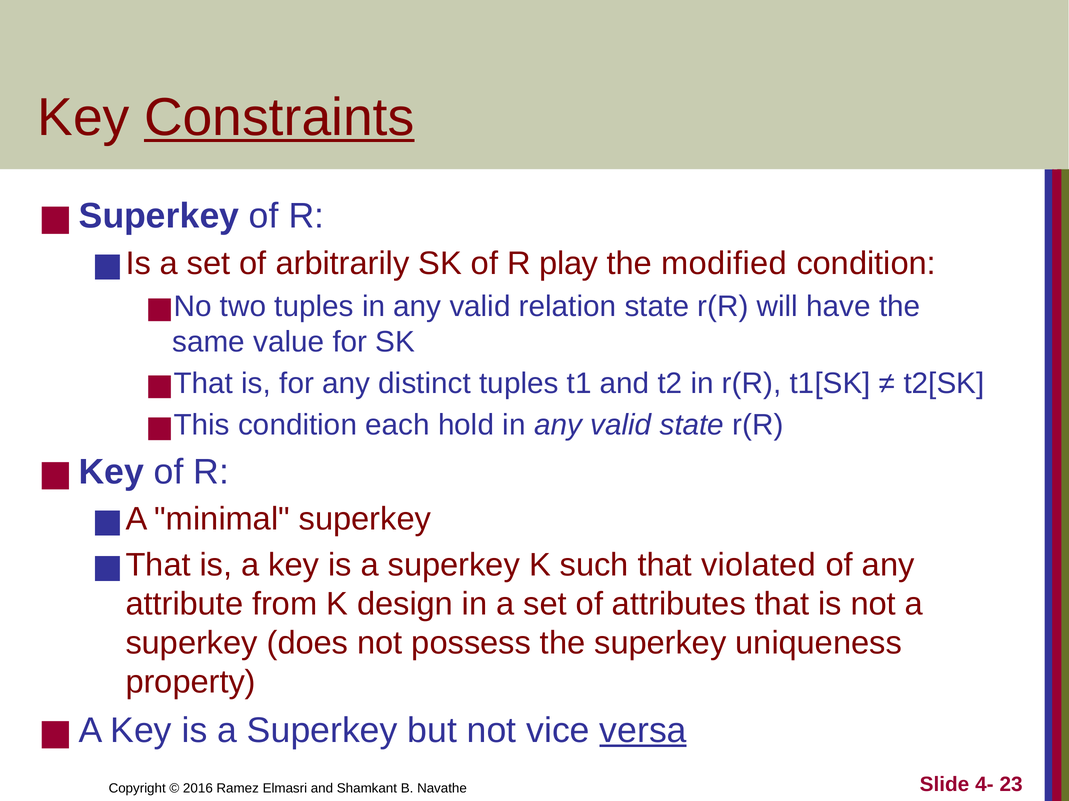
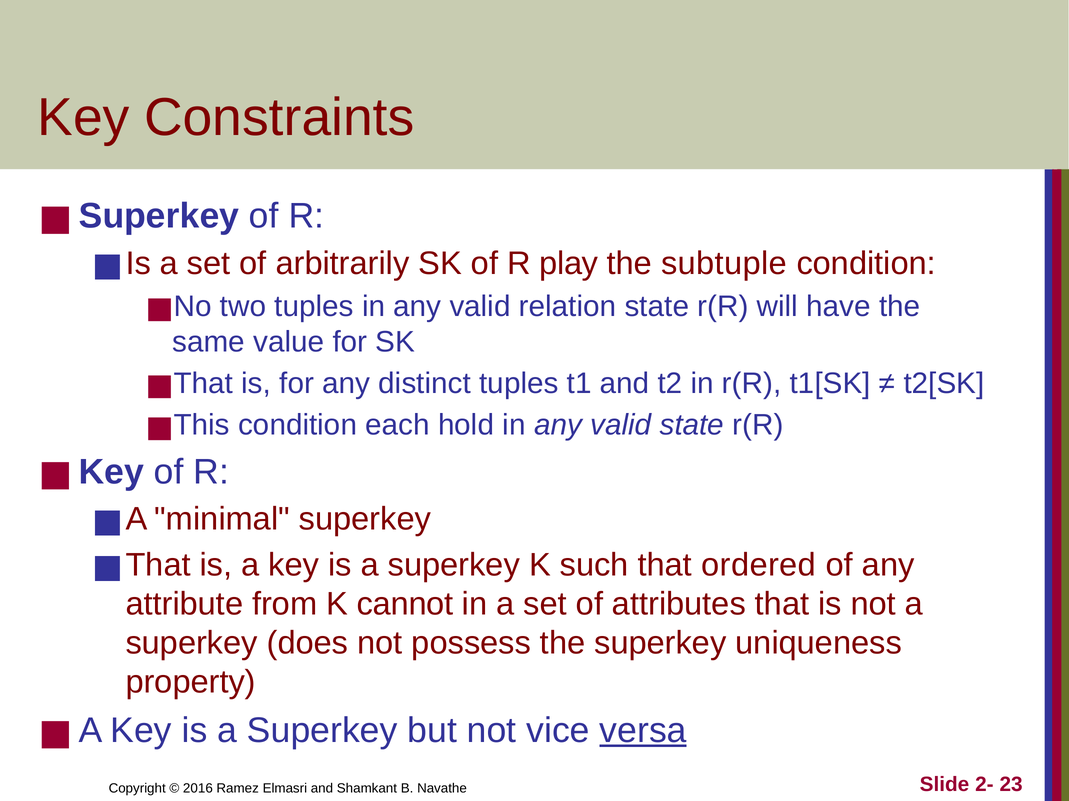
Constraints underline: present -> none (279, 118)
modified: modified -> subtuple (724, 264)
violated: violated -> ordered (759, 565)
design: design -> cannot (405, 604)
4-: 4- -> 2- (984, 785)
